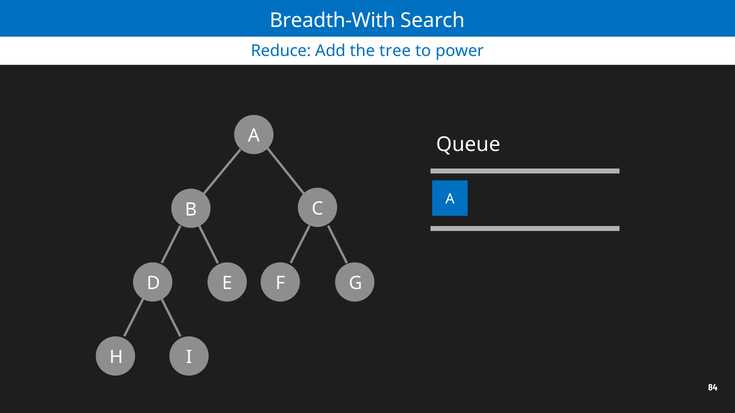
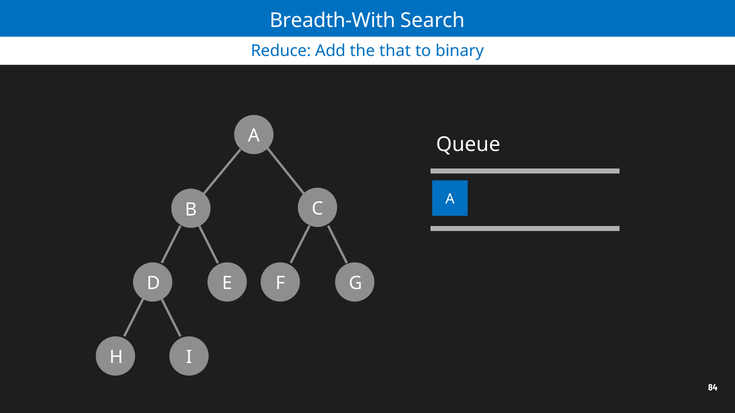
tree: tree -> that (395, 51)
power: power -> binary (460, 51)
